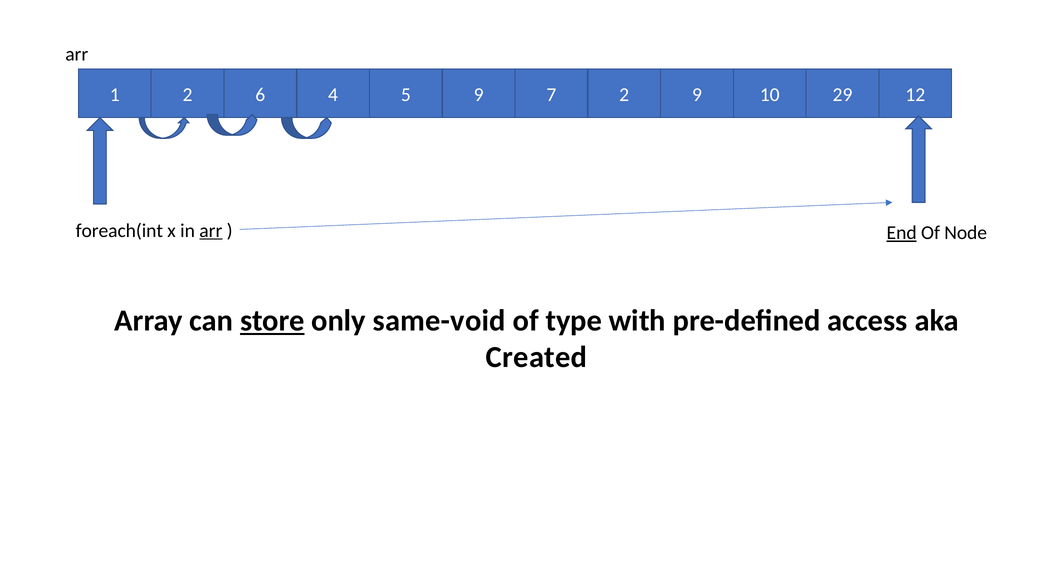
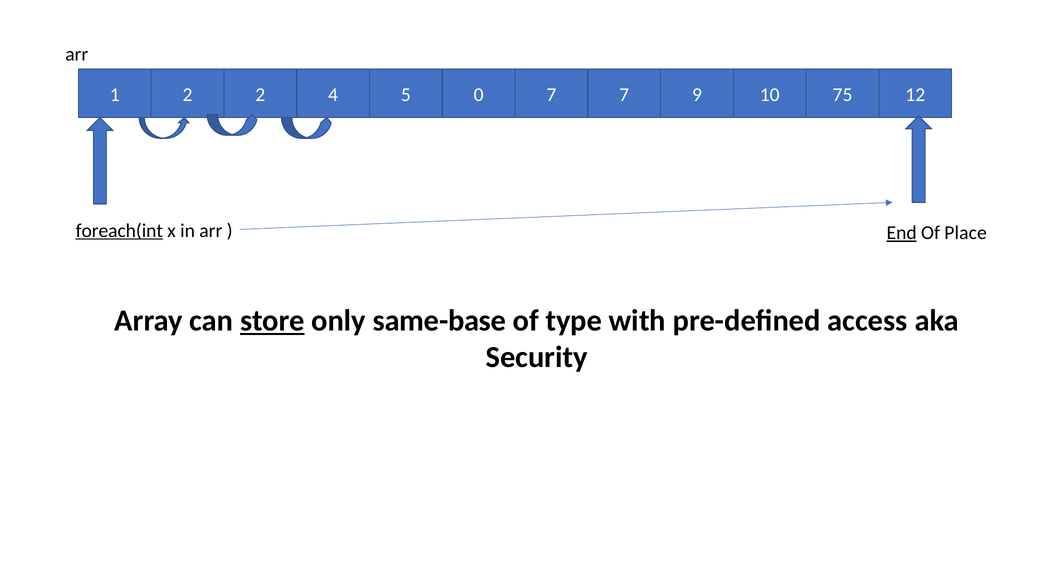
2 6: 6 -> 2 (260, 95)
5 9: 9 -> 0 (479, 95)
7 2: 2 -> 7 (624, 95)
29: 29 -> 75 (843, 95)
foreach(int underline: none -> present (119, 230)
arr underline: present -> none (211, 230)
Node: Node -> Place (966, 233)
same-void: same-void -> same-base (439, 321)
Created: Created -> Security (537, 357)
